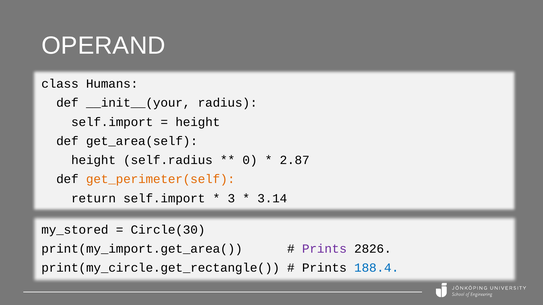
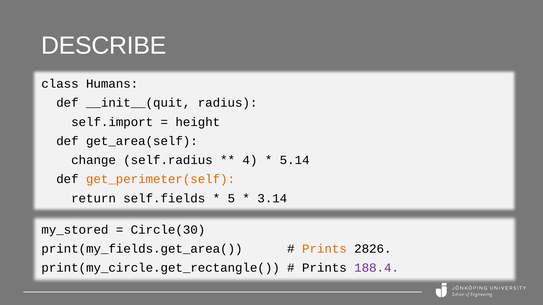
OPERAND: OPERAND -> DESCRIBE (104, 46)
__init__(your: __init__(your -> __init__(quit (138, 103)
height: height -> change (94, 160)
0: 0 -> 4 (250, 160)
2.87: 2.87 -> 5.14 (295, 160)
return self.import: self.import -> self.fields (164, 199)
3: 3 -> 5 (231, 199)
print(my_import.get_area(: print(my_import.get_area( -> print(my_fields.get_area( (142, 249)
Prints colour: purple -> orange (324, 249)
188.4 colour: blue -> purple (377, 268)
